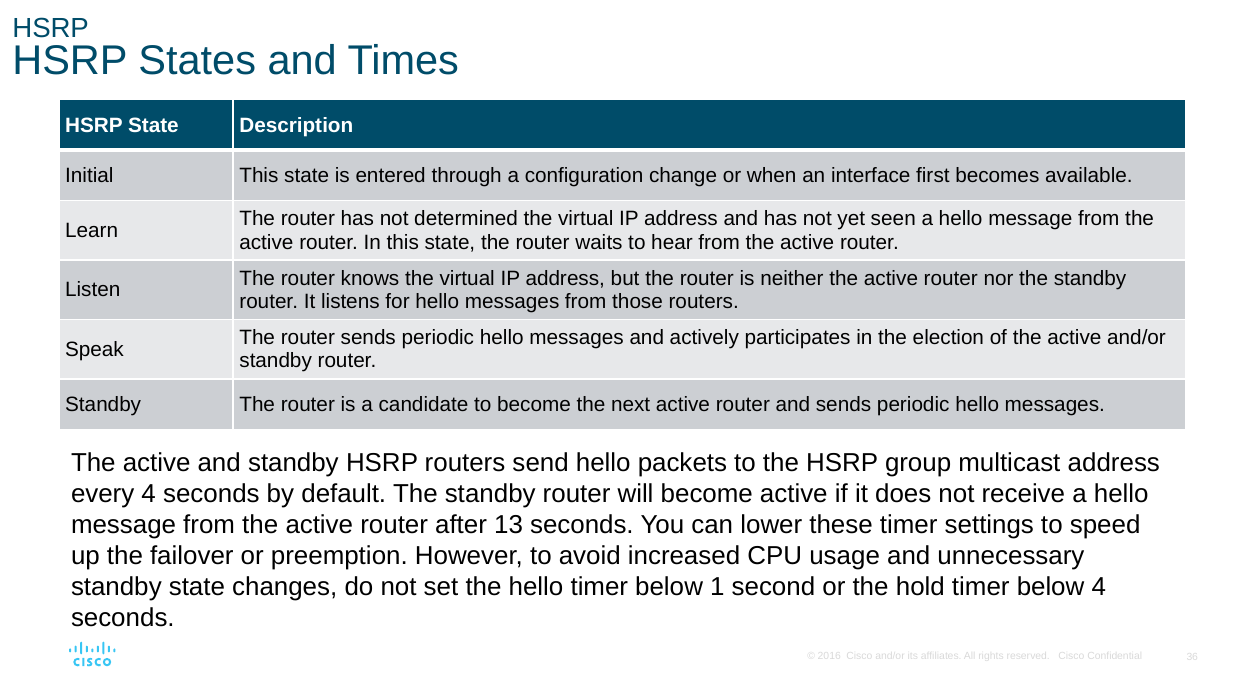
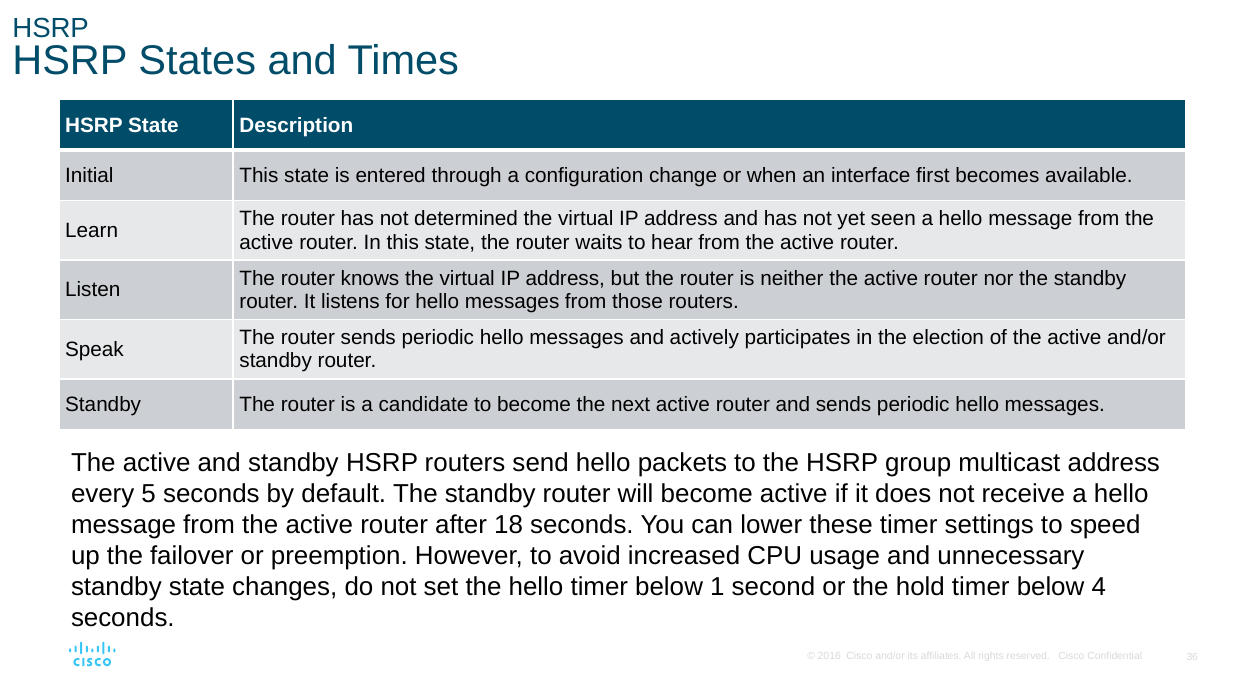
every 4: 4 -> 5 (149, 494)
13: 13 -> 18 (508, 525)
